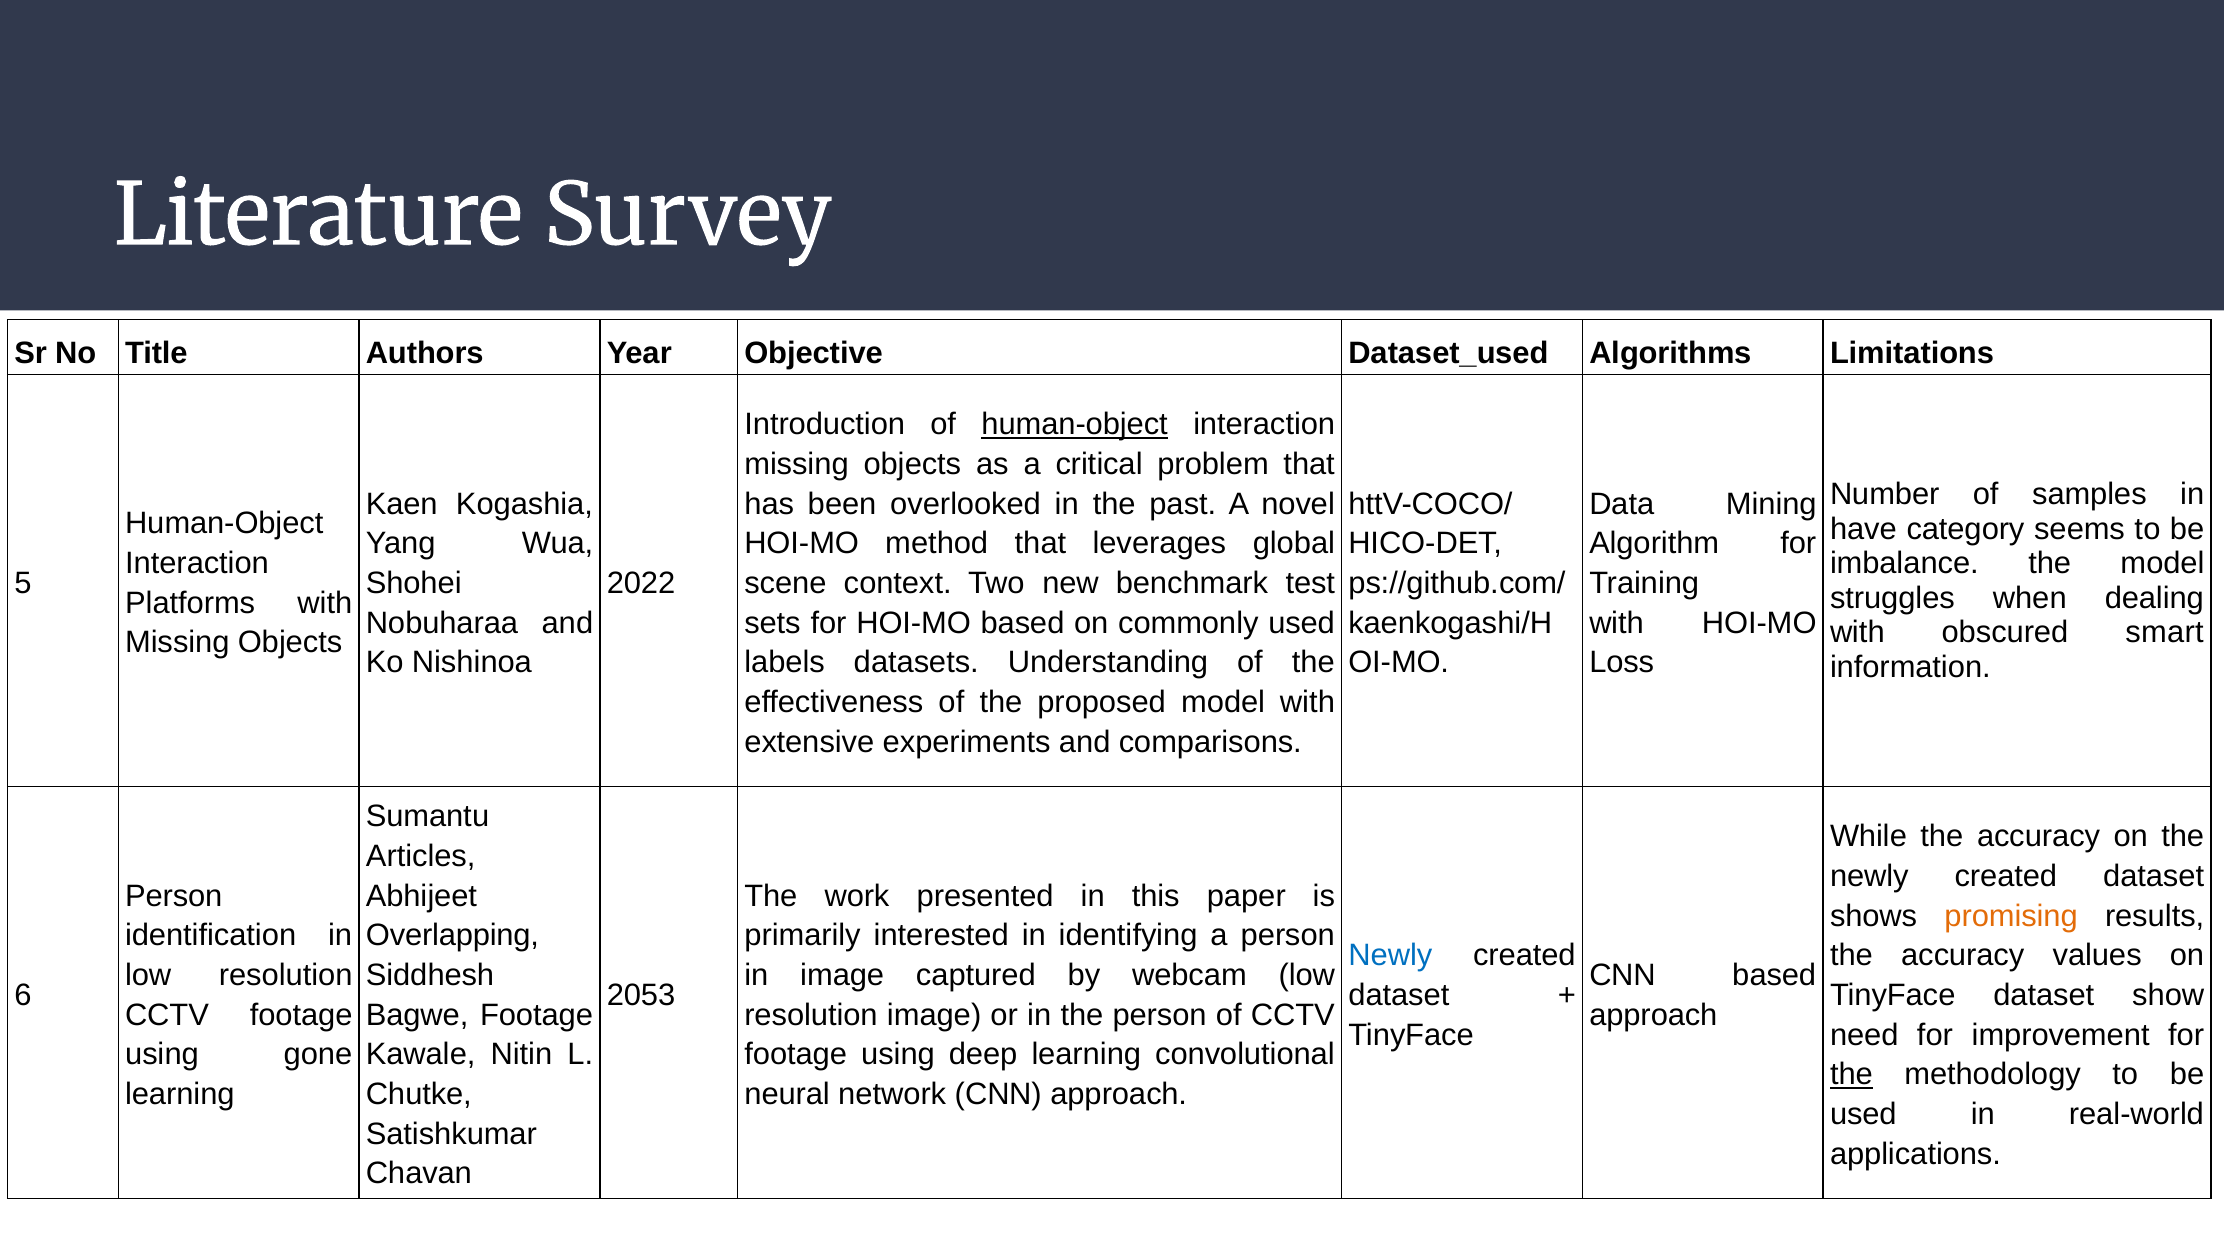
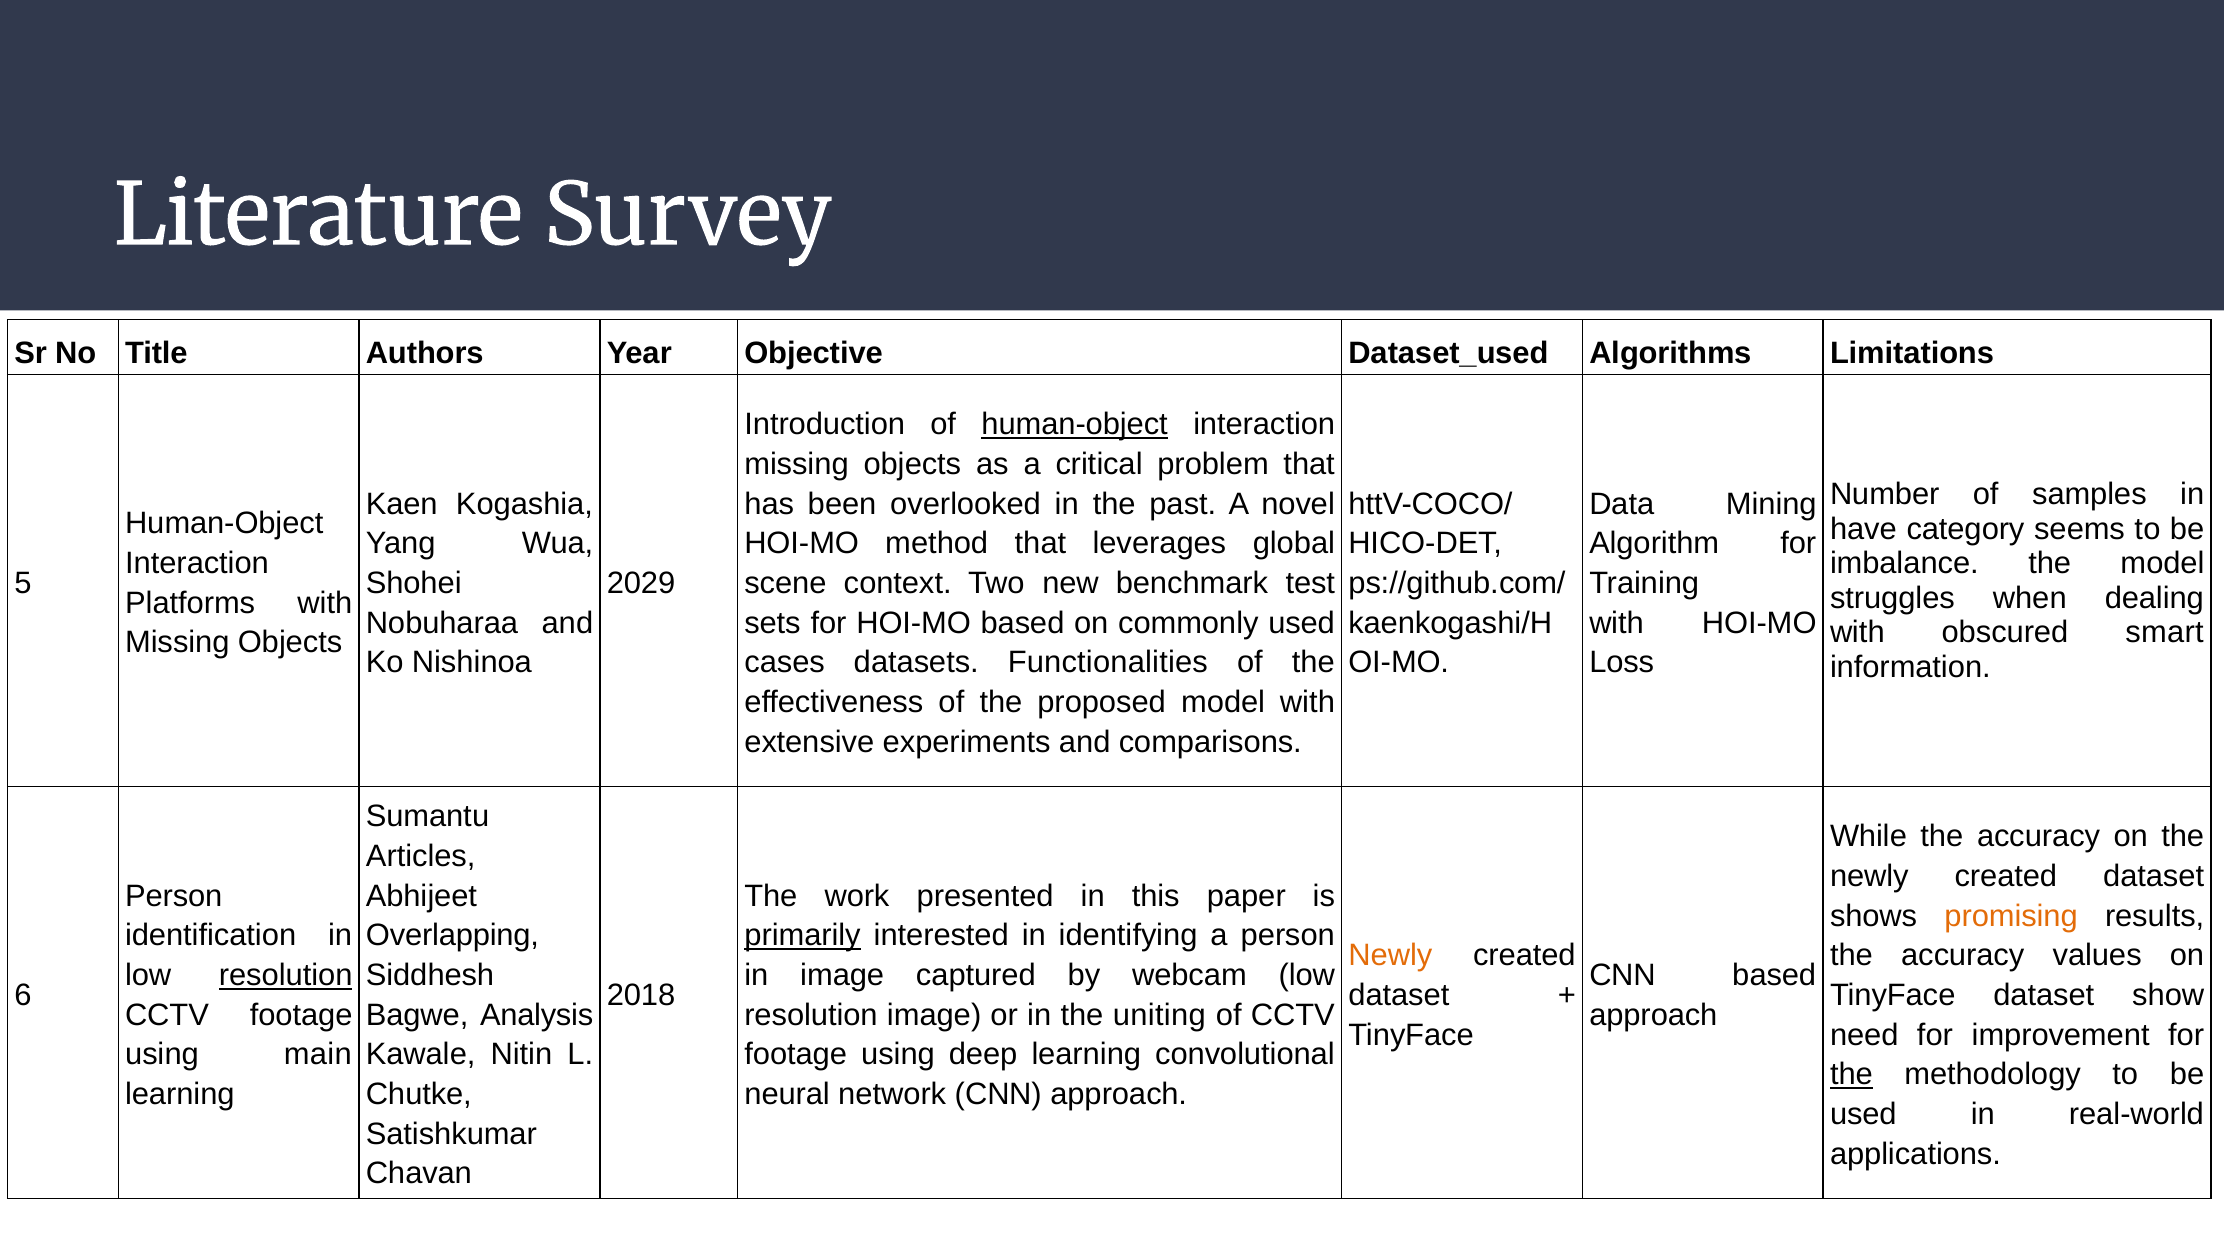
2022: 2022 -> 2029 (641, 583)
labels: labels -> cases (785, 663)
Understanding: Understanding -> Functionalities (1108, 663)
primarily underline: none -> present (803, 936)
Newly colour: blue -> orange (1390, 956)
resolution underline: none -> present (286, 975)
2053: 2053 -> 2018 (641, 995)
Bagwe Footage: Footage -> Analysis (537, 1015)
the person: person -> uniting (1159, 1015)
gone: gone -> main (318, 1055)
